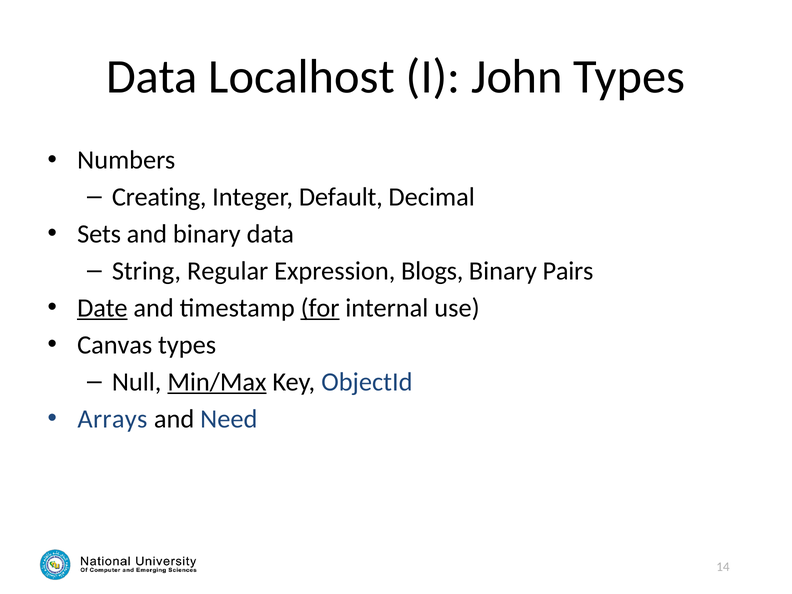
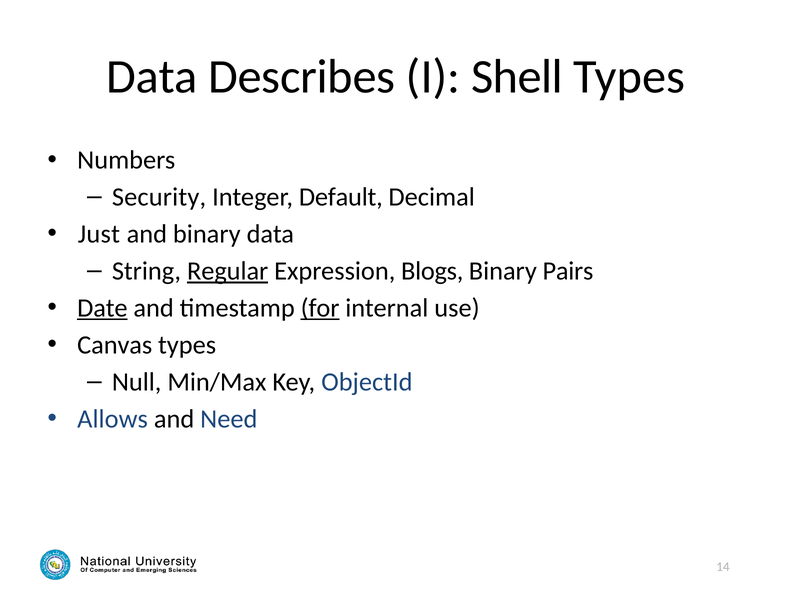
Localhost: Localhost -> Describes (302, 77)
John: John -> Shell (517, 77)
Creating: Creating -> Security (159, 197)
Sets: Sets -> Just (99, 234)
Regular underline: none -> present (228, 271)
Min/Max underline: present -> none (217, 382)
Arrays: Arrays -> Allows (113, 419)
